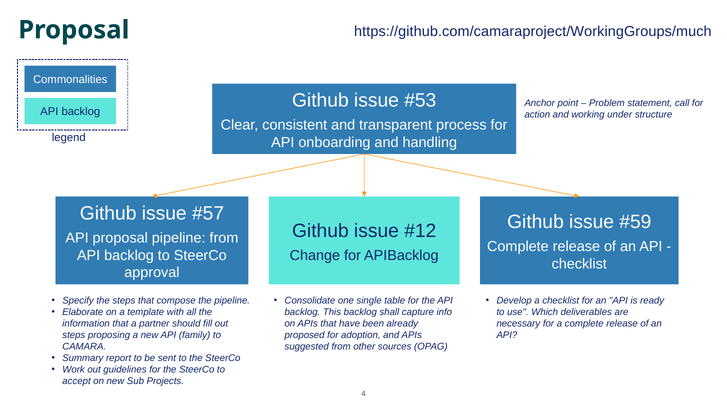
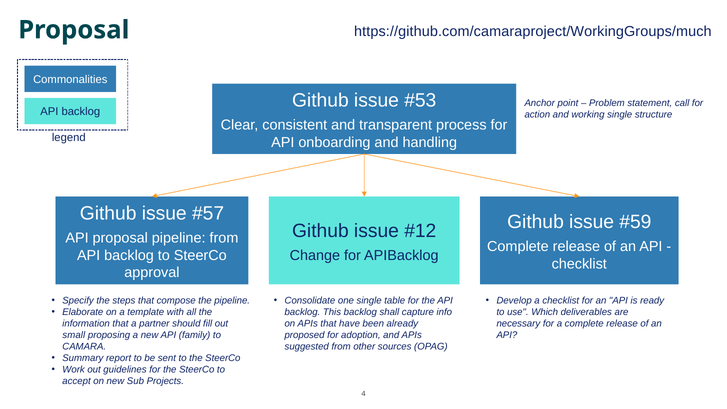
working under: under -> single (620, 115)
steps: steps -> small (74, 335)
